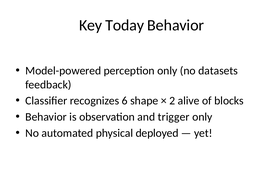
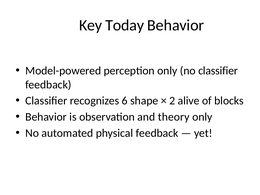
no datasets: datasets -> classifier (218, 71)
trigger: trigger -> theory (174, 117)
physical deployed: deployed -> feedback (157, 133)
